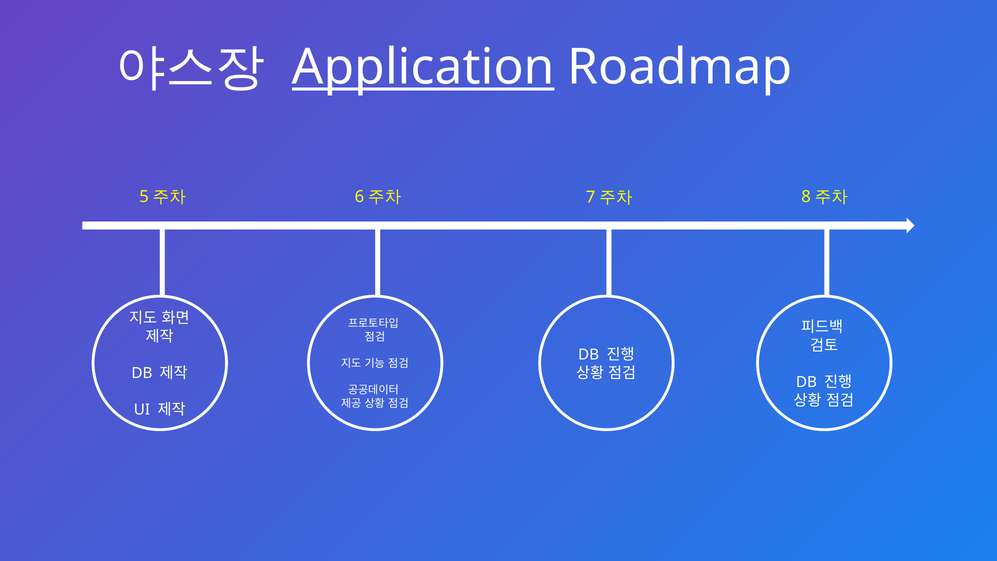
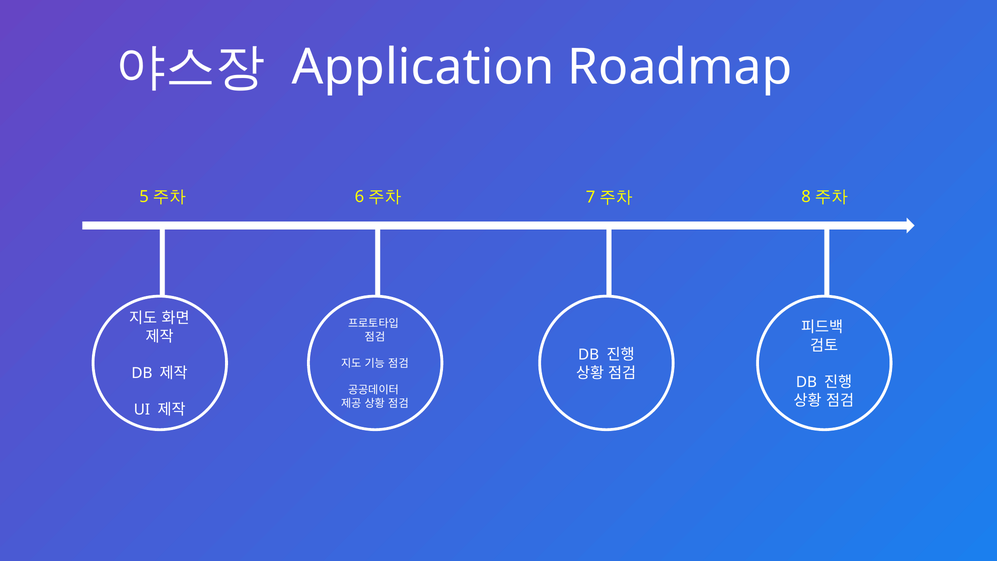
Application underline: present -> none (423, 67)
